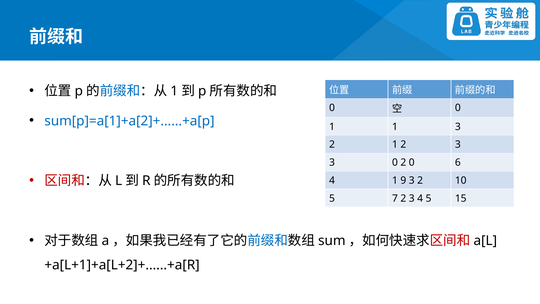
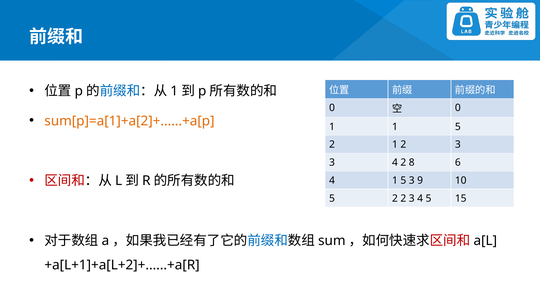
sum[p]=a[1]+a[2]+......+a[p colour: blue -> orange (129, 121)
1 1 3: 3 -> 5 (458, 127)
0: 0 -> 4 (395, 162)
2 0: 0 -> 8 (412, 162)
4 1 9: 9 -> 5 (403, 180)
2: 2 -> 9 (420, 180)
7: 7 -> 2 (395, 198)
